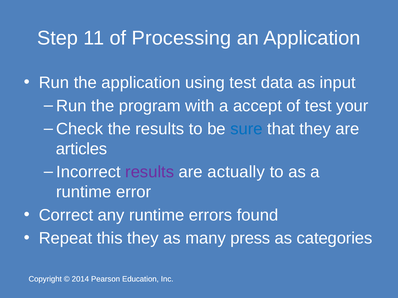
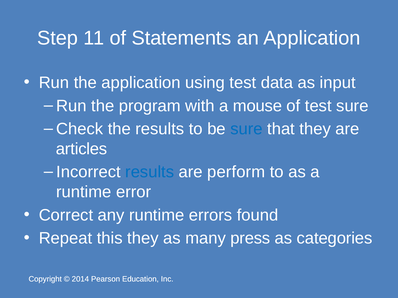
Processing: Processing -> Statements (182, 38)
accept: accept -> mouse (258, 106)
test your: your -> sure (352, 106)
results colour: purple -> blue (150, 172)
actually: actually -> perform (236, 172)
